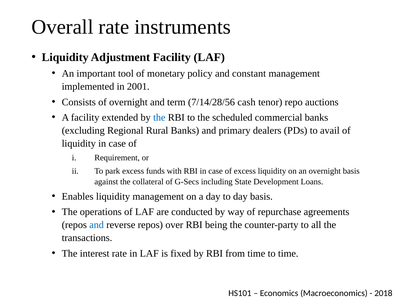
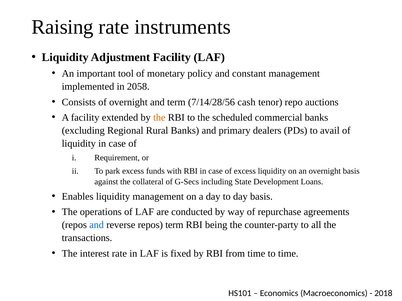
Overall: Overall -> Raising (63, 27)
2001: 2001 -> 2058 (138, 87)
the colour: blue -> orange (159, 118)
repos over: over -> term (174, 225)
